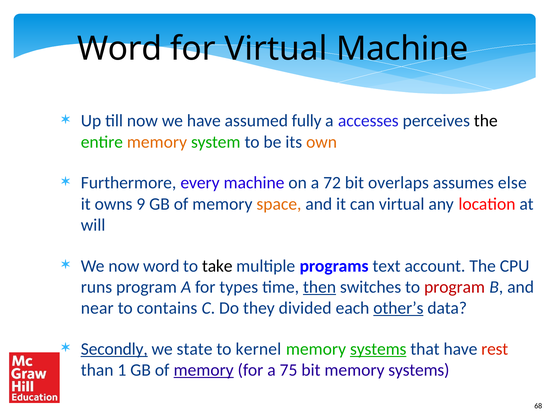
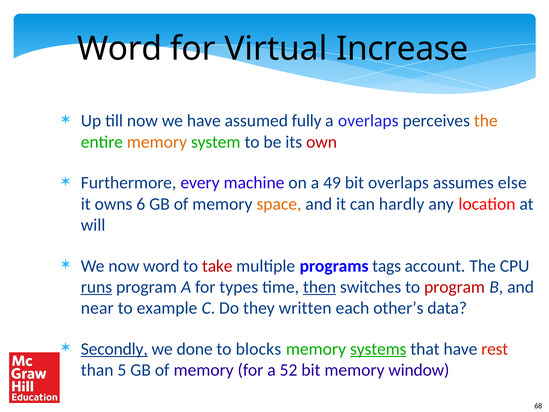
Virtual Machine: Machine -> Increase (402, 49)
a accesses: accesses -> overlaps (368, 121)
the colour: black -> orange (486, 121)
own colour: orange -> red (322, 142)
72: 72 -> 49 (332, 183)
9: 9 -> 6 (141, 204)
can virtual: virtual -> hardly (402, 204)
take colour: black -> red (217, 266)
text: text -> tags (387, 266)
runs underline: none -> present (96, 287)
contains: contains -> example (167, 308)
divided: divided -> written (305, 308)
other’s underline: present -> none (398, 308)
state: state -> done (195, 349)
kernel: kernel -> blocks (258, 349)
1: 1 -> 5 (122, 370)
memory underline: present -> none (204, 370)
75: 75 -> 52 (289, 370)
bit memory systems: systems -> window (419, 370)
